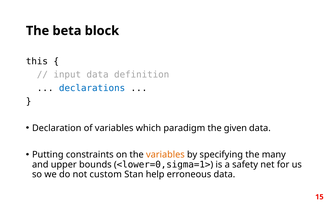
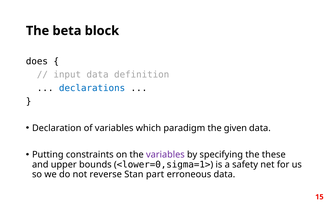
this: this -> does (37, 61)
variables colour: orange -> purple (165, 154)
many: many -> these (274, 154)
custom: custom -> reverse (106, 174)
help: help -> part (155, 174)
